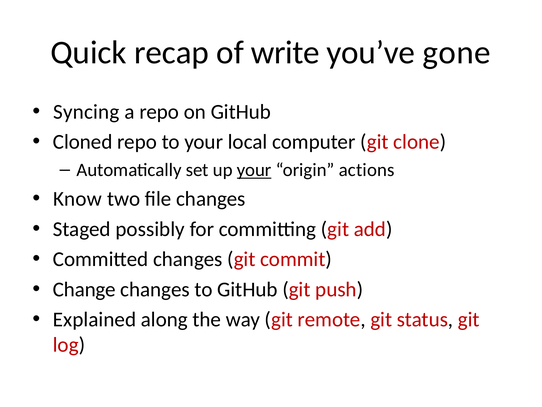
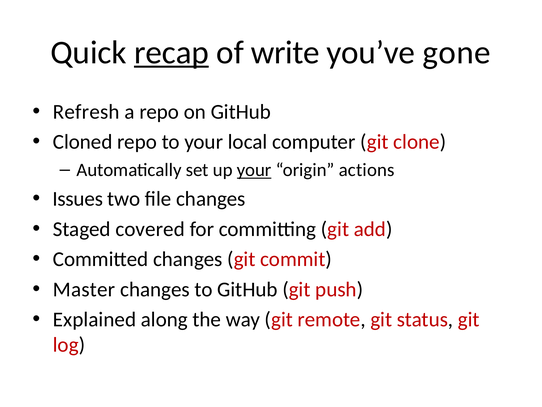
recap underline: none -> present (171, 52)
Syncing: Syncing -> Refresh (86, 112)
Know: Know -> Issues (78, 199)
possibly: possibly -> covered (150, 229)
Change: Change -> Master (84, 289)
